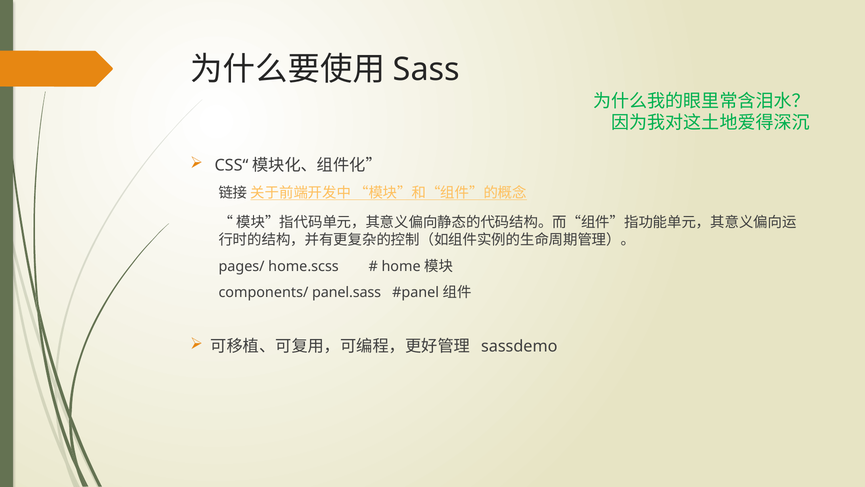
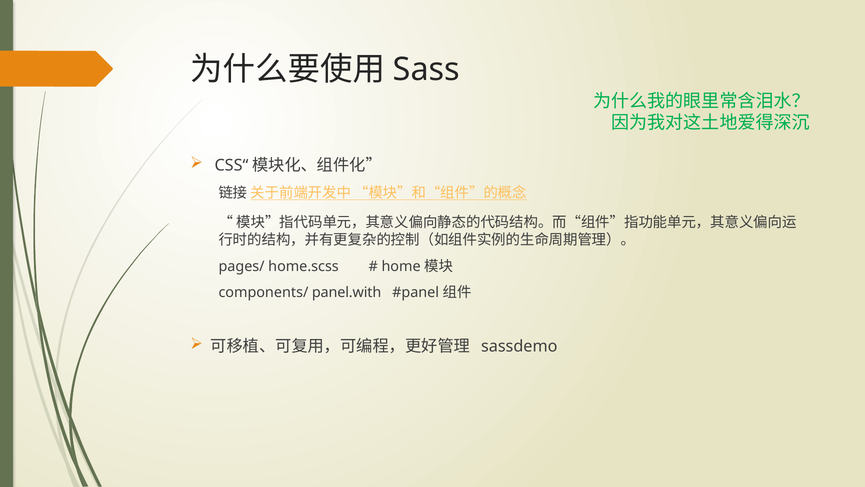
panel.sass: panel.sass -> panel.with (347, 292)
